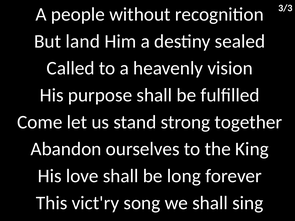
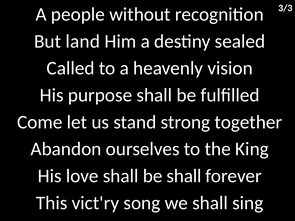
be long: long -> shall (184, 176)
